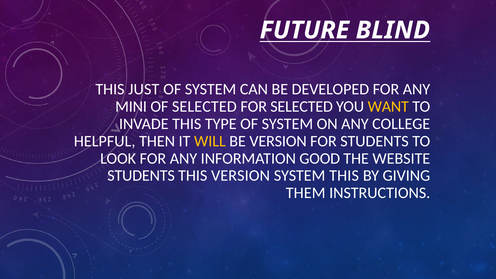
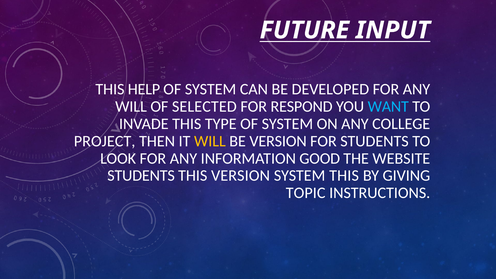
BLIND: BLIND -> INPUT (393, 30)
JUST: JUST -> HELP (144, 89)
MINI: MINI -> WILL (131, 106)
FOR SELECTED: SELECTED -> RESPOND (302, 106)
WANT colour: yellow -> light blue (388, 106)
HELPFUL: HELPFUL -> PROJECT (105, 141)
THEM: THEM -> TOPIC (306, 193)
